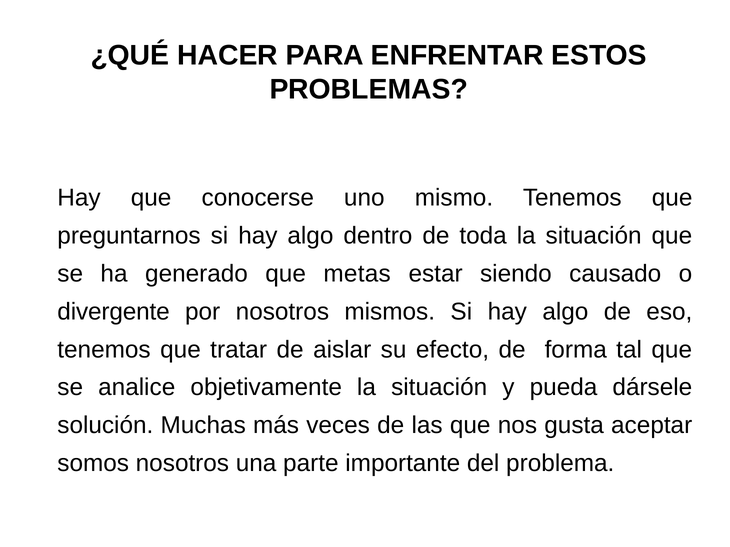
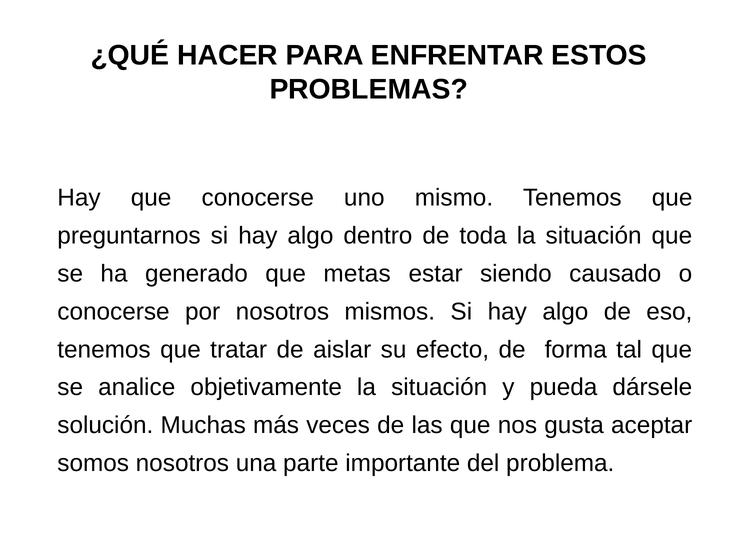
divergente: divergente -> conocerse (113, 312)
